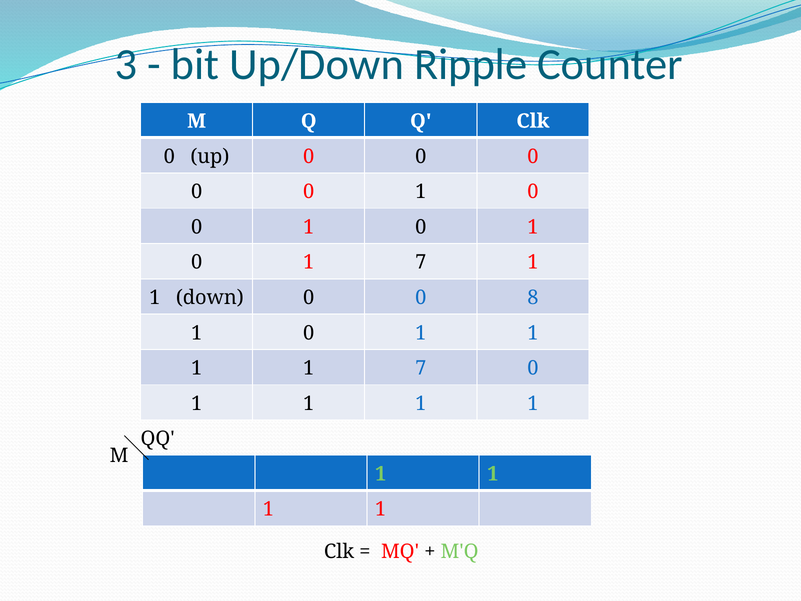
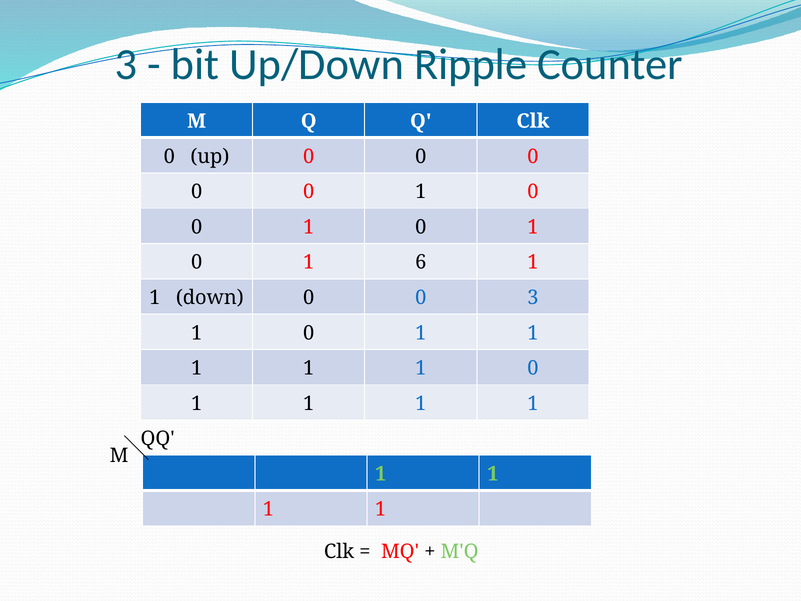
0 1 7: 7 -> 6 (421, 262)
0 8: 8 -> 3 (533, 297)
7: 7 -> 1 (421, 368)
